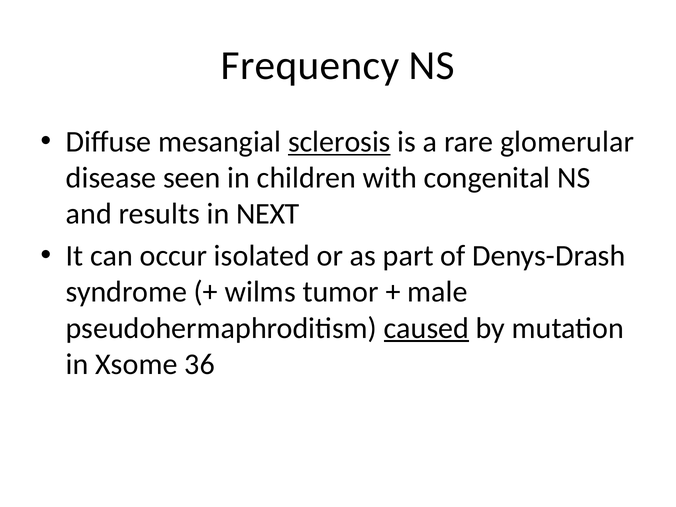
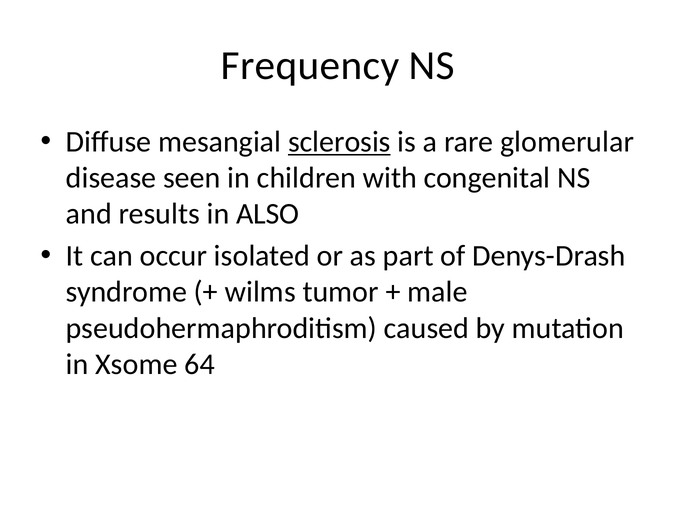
NEXT: NEXT -> ALSO (268, 214)
caused underline: present -> none (426, 328)
36: 36 -> 64 (200, 364)
